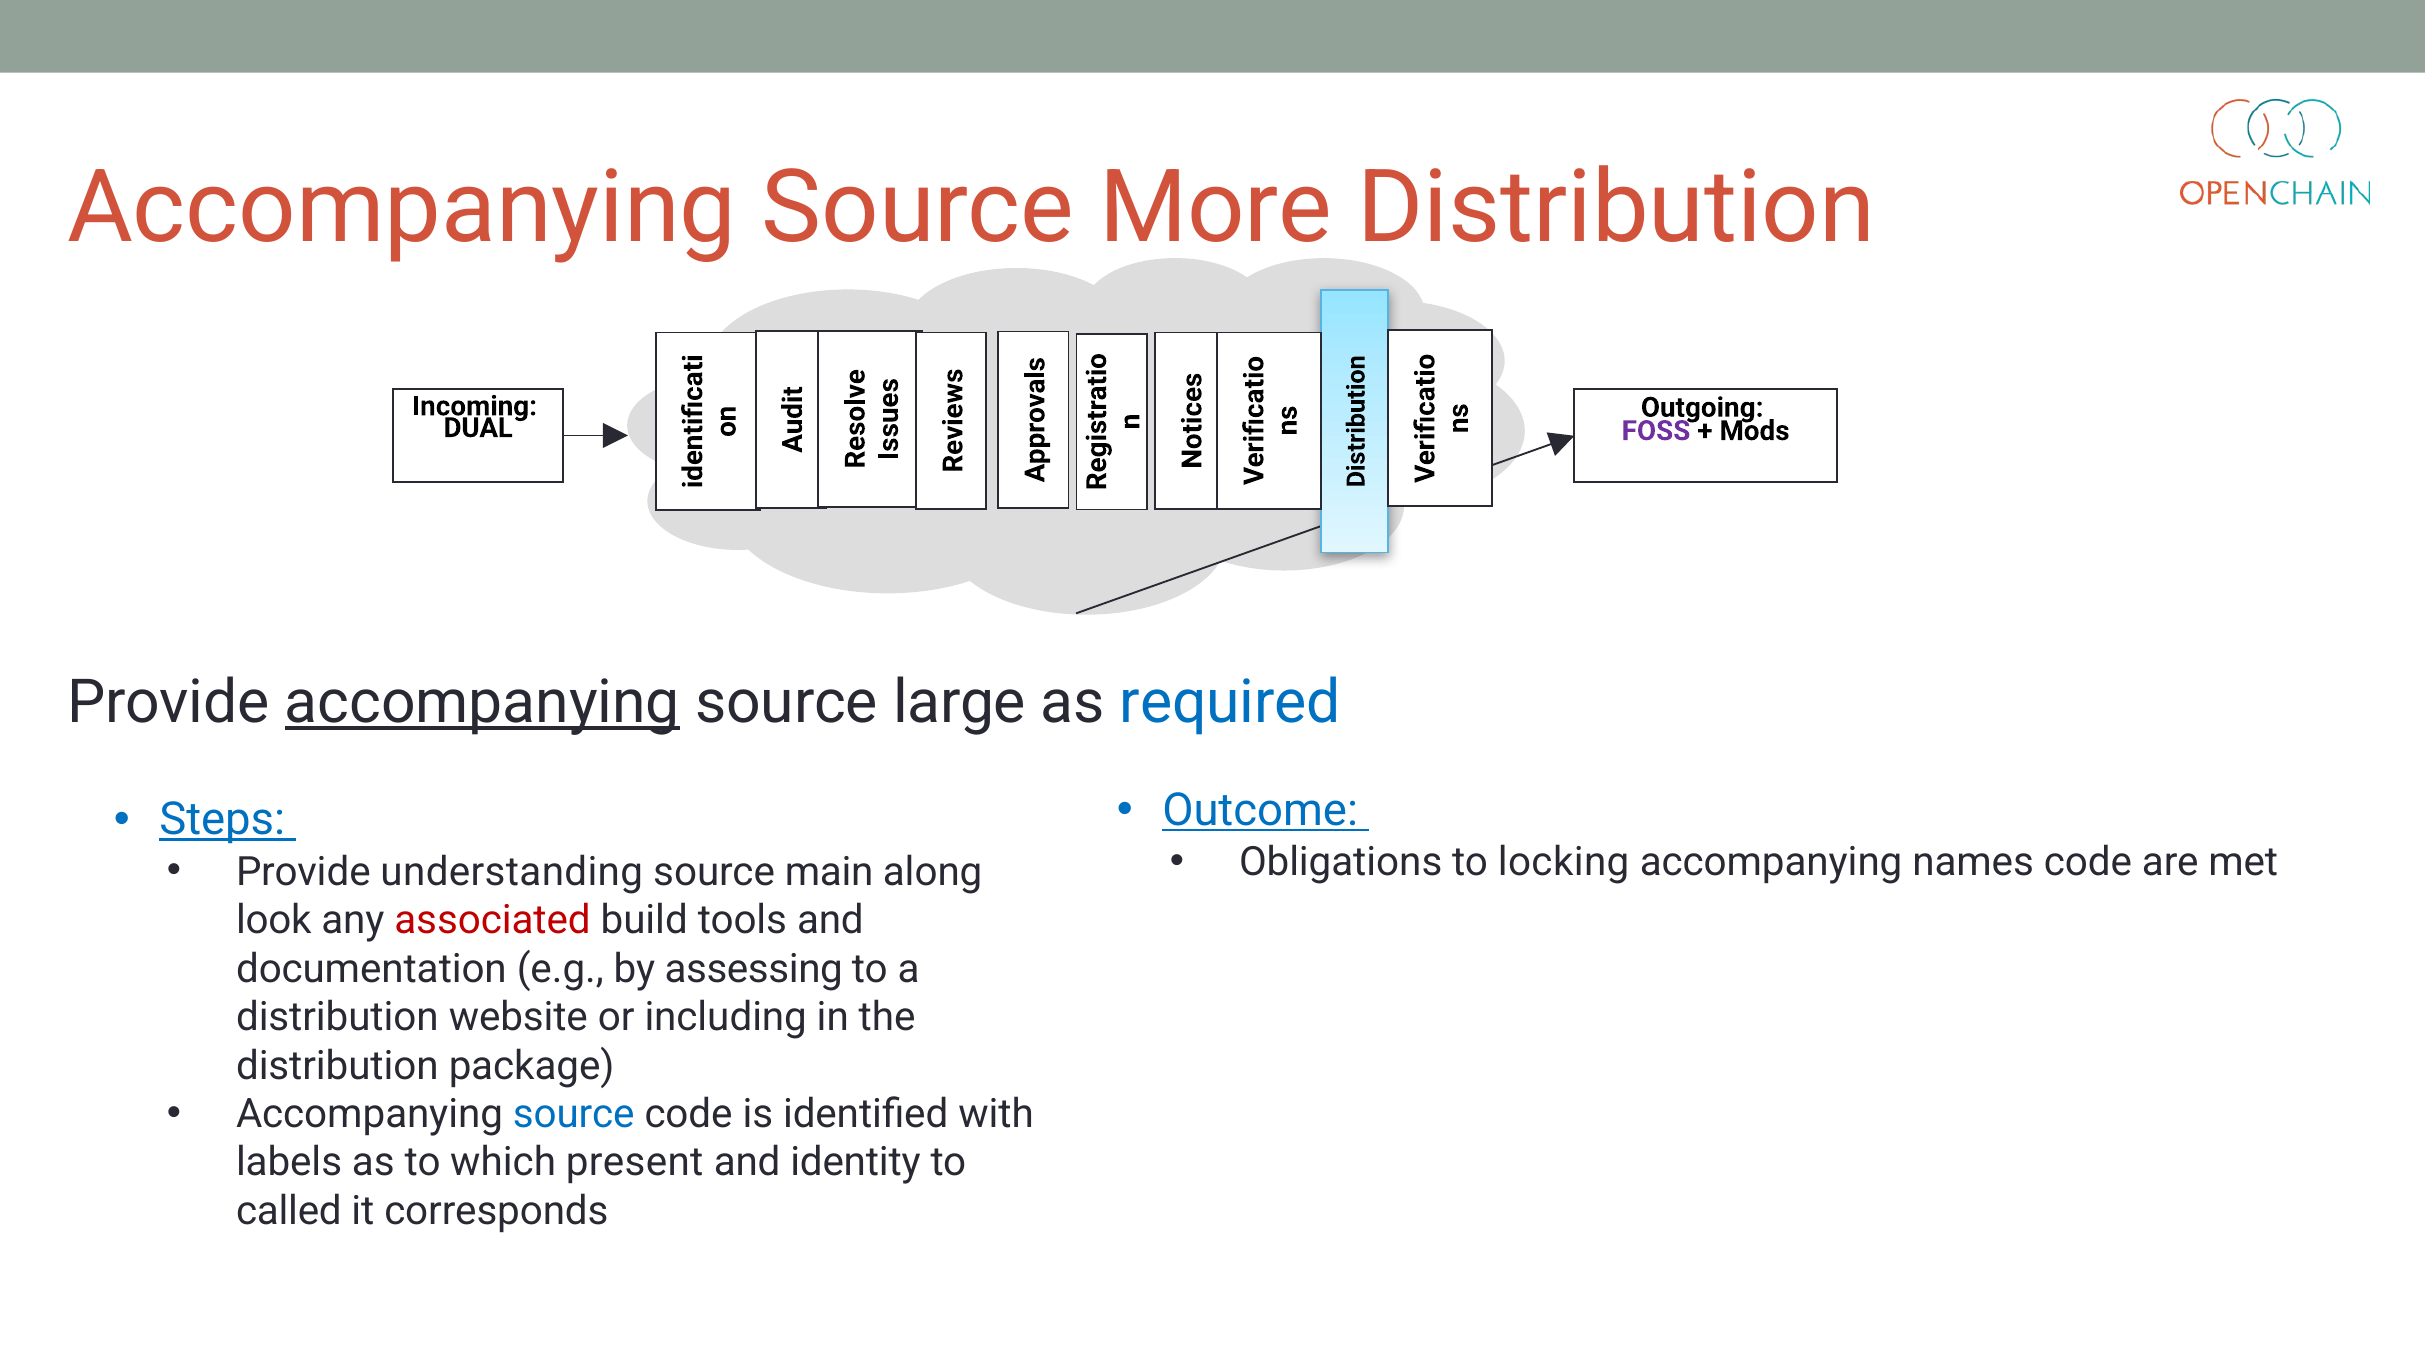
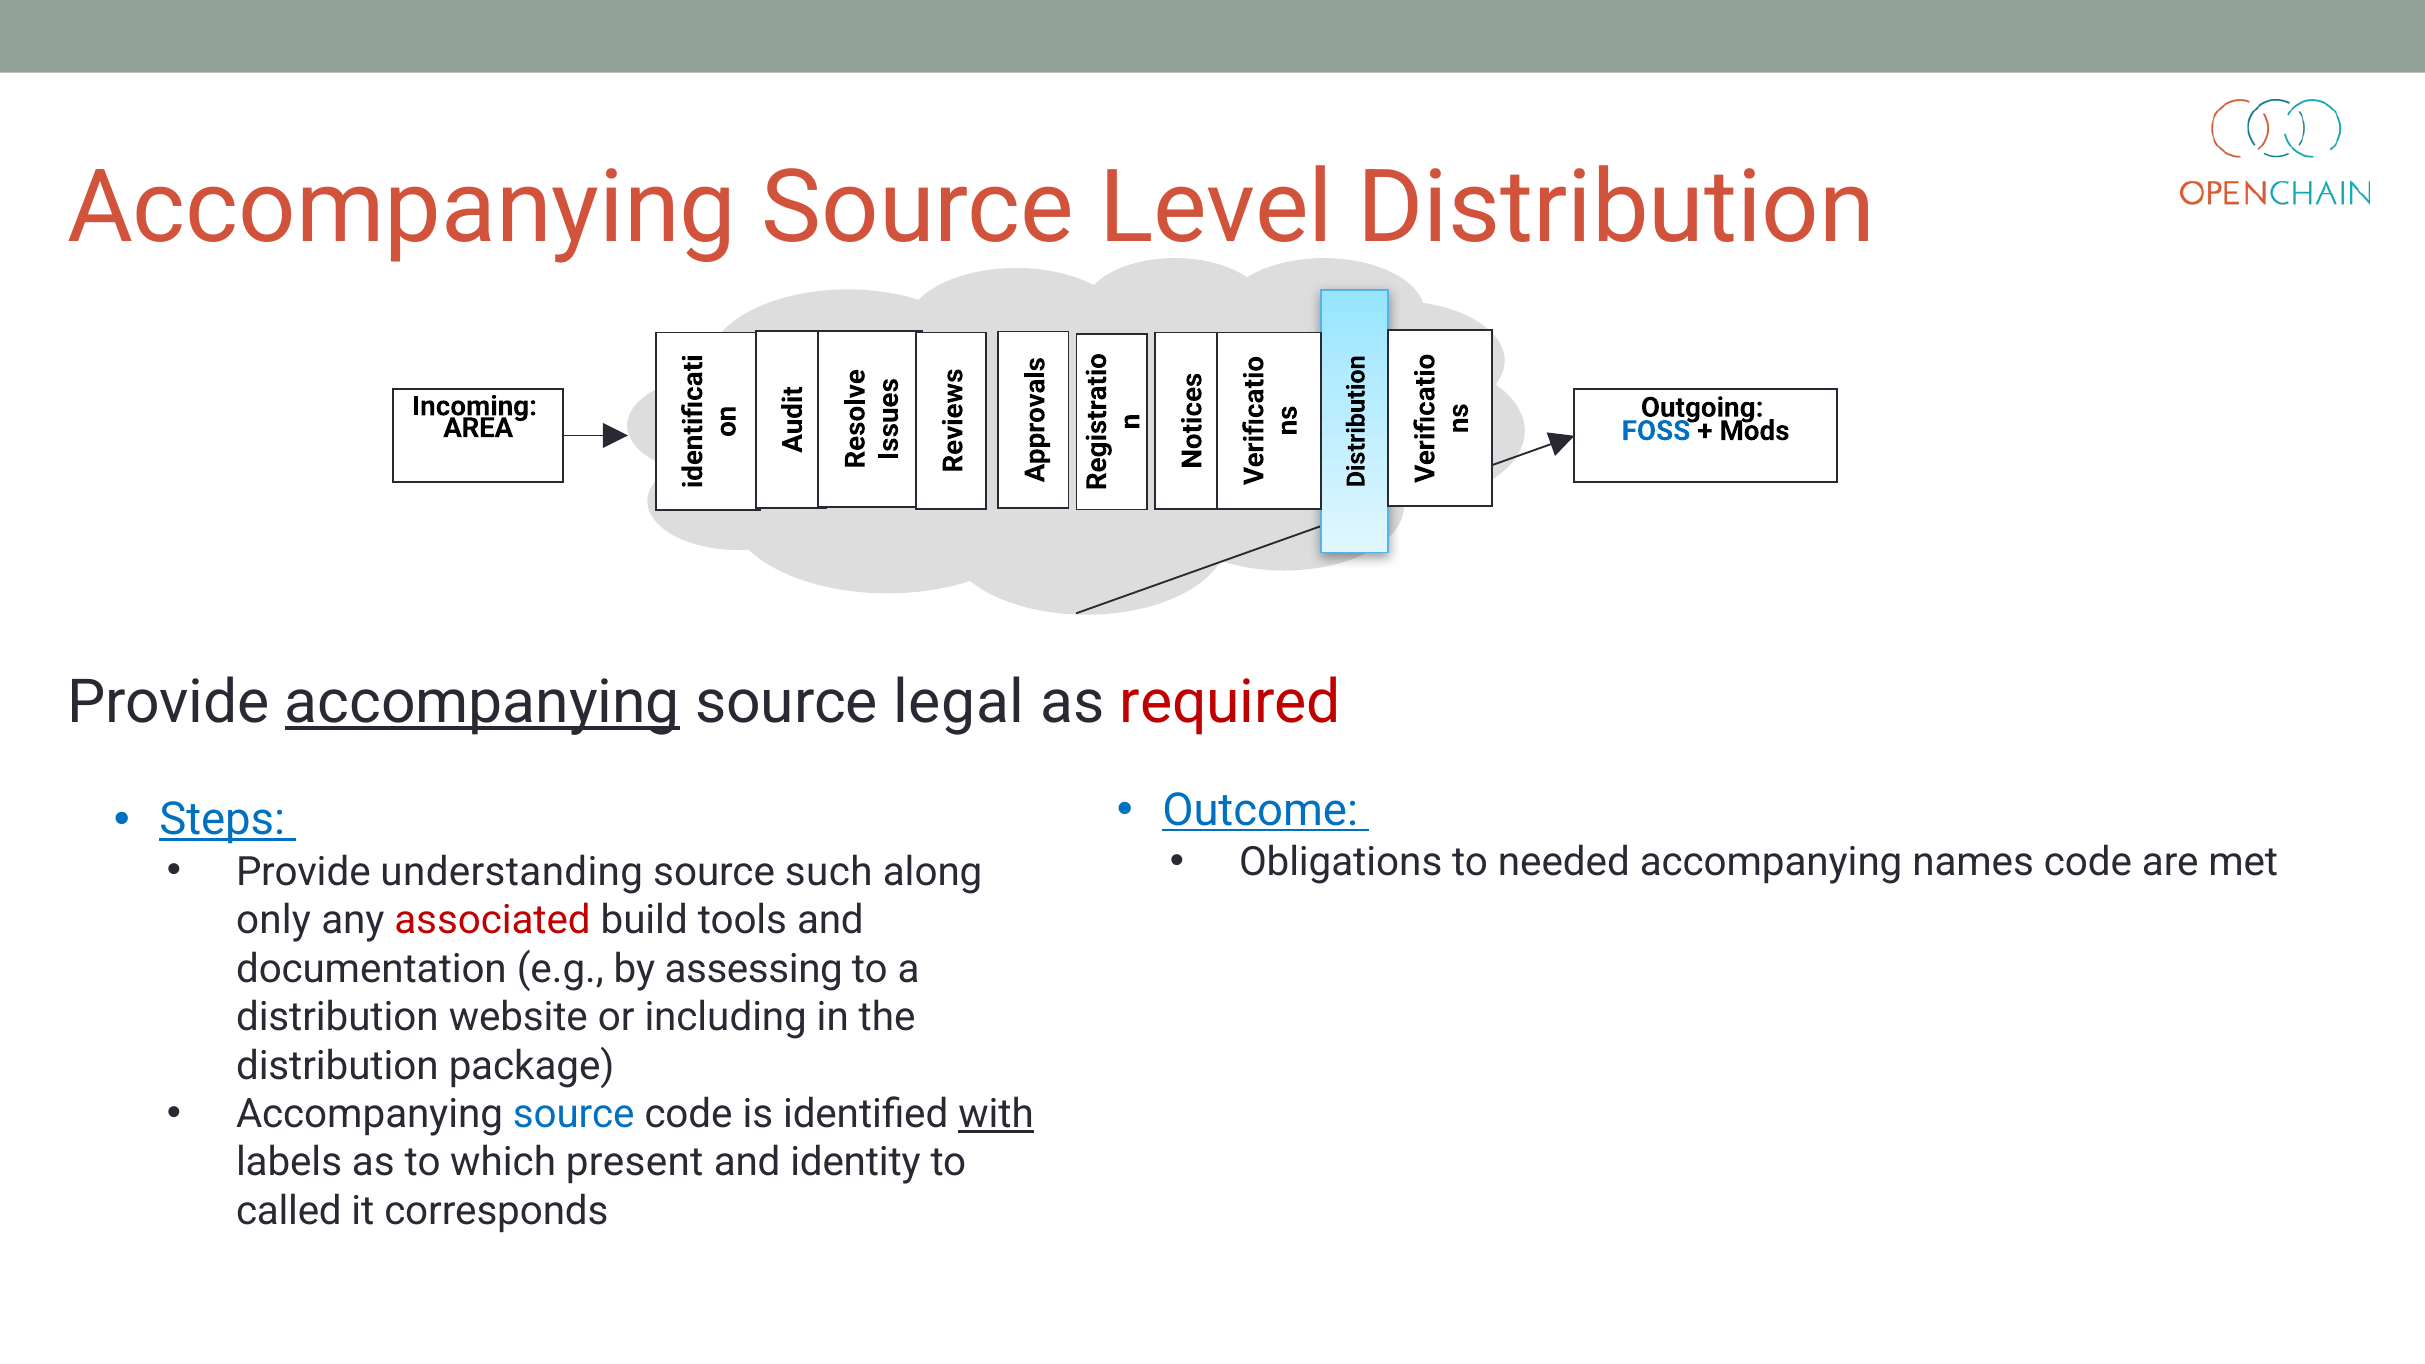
More: More -> Level (1216, 208)
DUAL: DUAL -> AREA (478, 428)
FOSS colour: purple -> blue (1656, 431)
large: large -> legal (959, 702)
required colour: blue -> red (1230, 702)
locking: locking -> needed (1564, 863)
main: main -> such (829, 872)
look: look -> only (274, 920)
with underline: none -> present (996, 1114)
